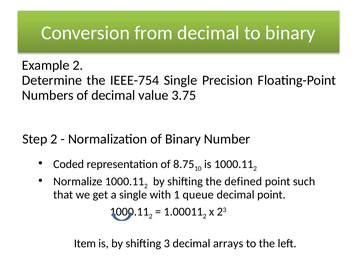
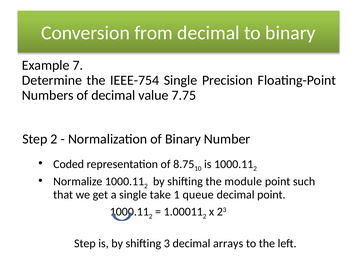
Example 2: 2 -> 7 (78, 65)
3.75: 3.75 -> 7.75 (184, 95)
defined: defined -> module (243, 181)
with: with -> take (160, 195)
Item: Item -> Step (85, 243)
